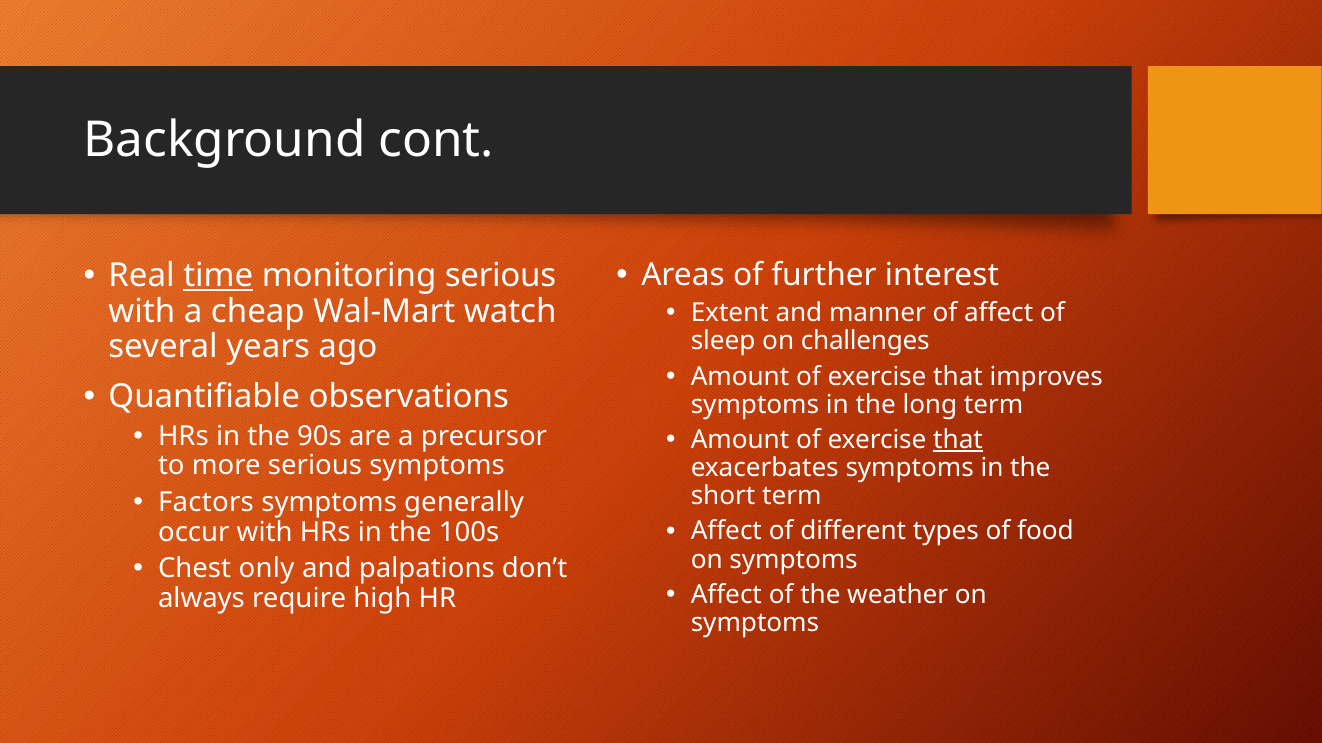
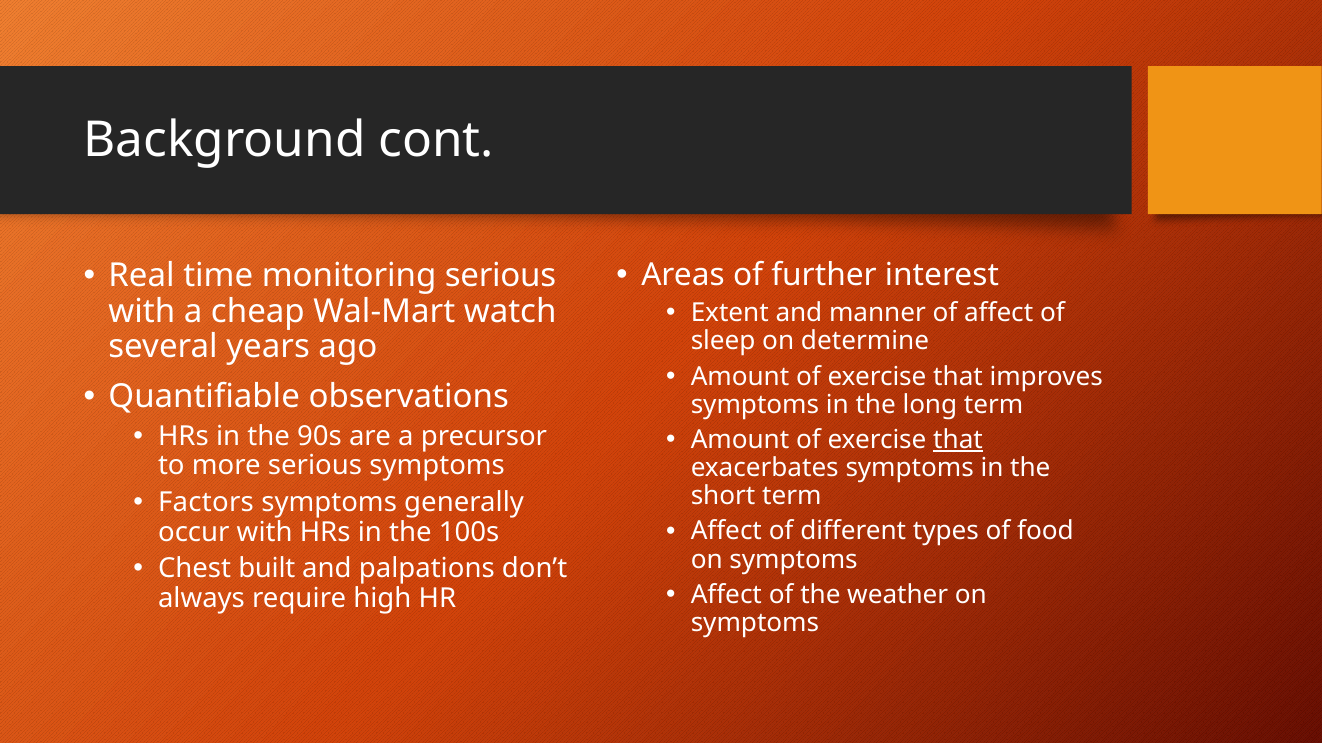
time underline: present -> none (218, 276)
challenges: challenges -> determine (865, 342)
only: only -> built (267, 569)
